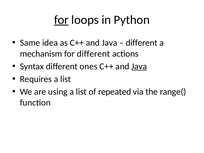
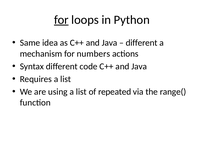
for different: different -> numbers (93, 54)
ones: ones -> code (89, 66)
Java underline: present -> none (139, 66)
